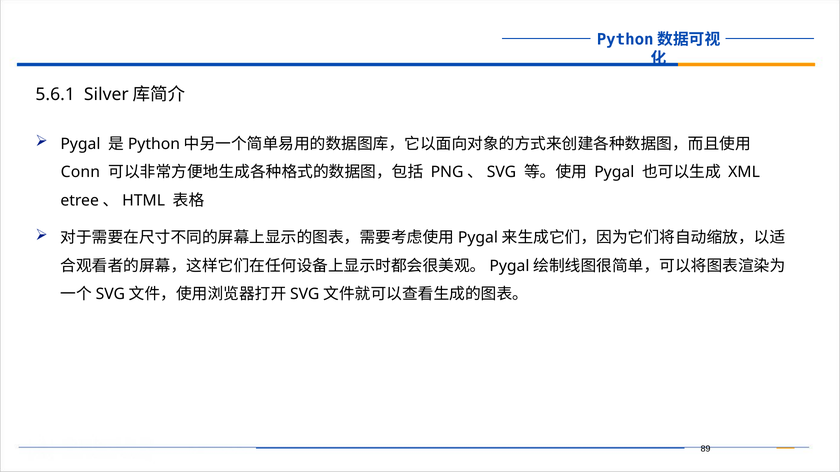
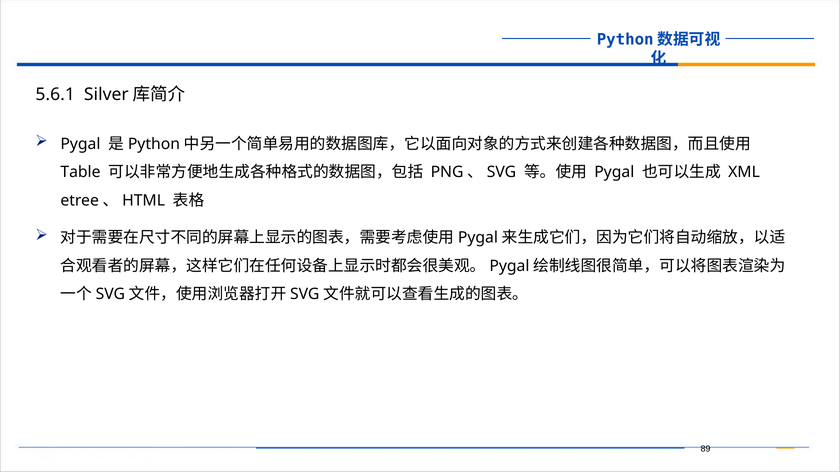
Conn: Conn -> Table (80, 172)
